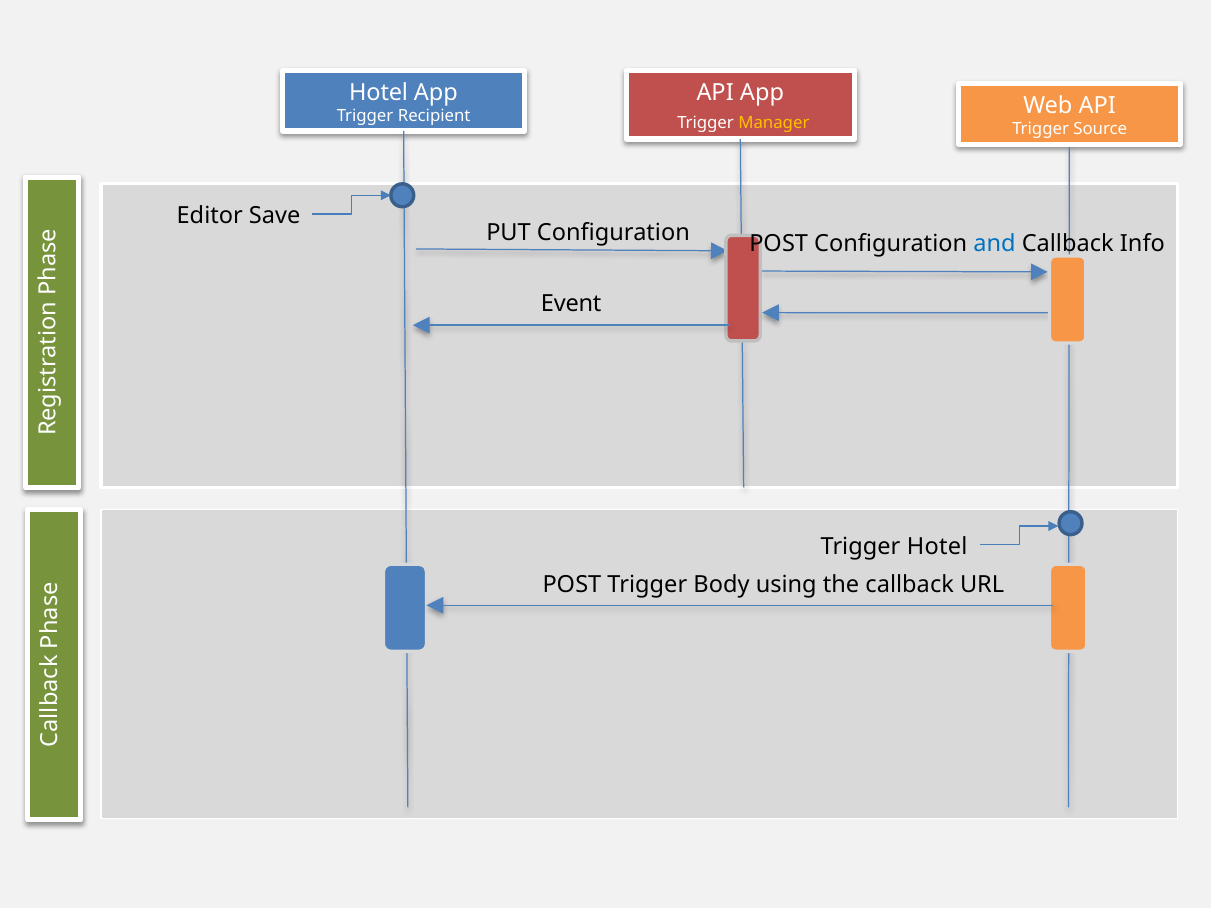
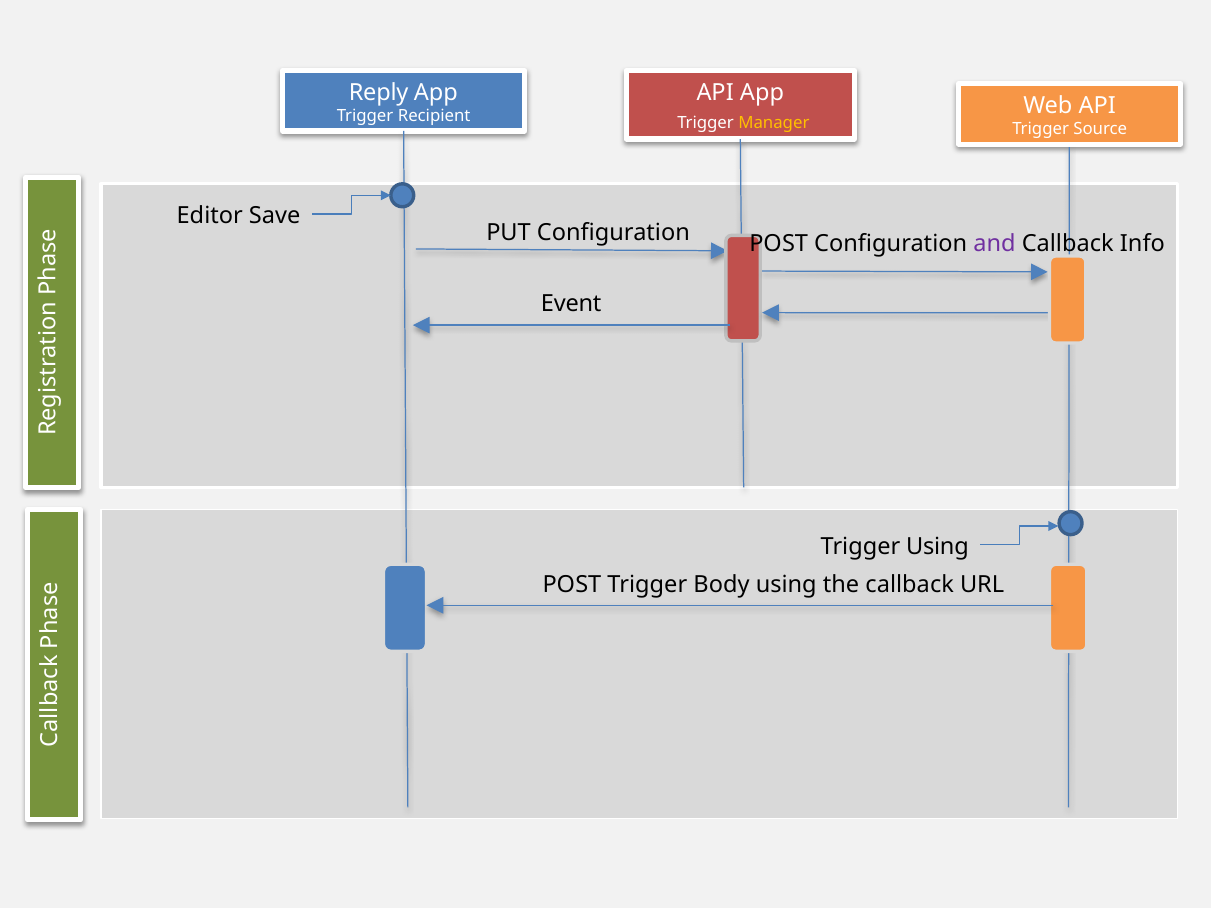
Hotel: Hotel -> Reply (379, 92)
and colour: blue -> purple (994, 243)
Trigger Hotel: Hotel -> Using (937, 547)
